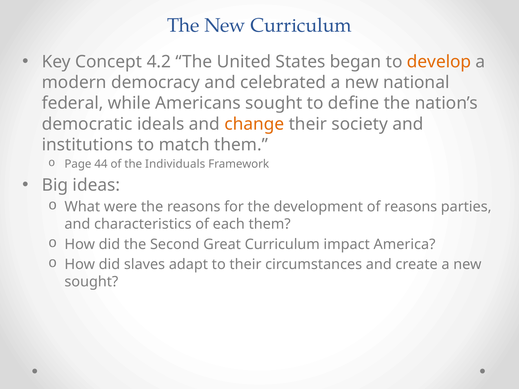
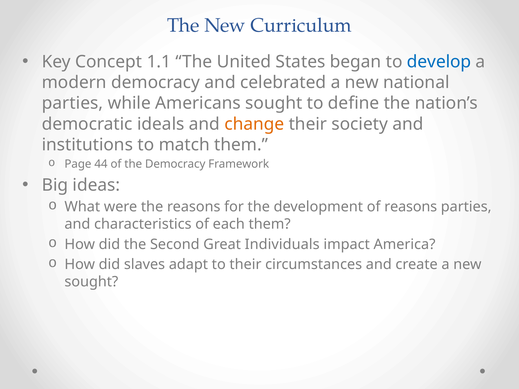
4.2: 4.2 -> 1.1 (159, 62)
develop colour: orange -> blue (439, 62)
federal: federal -> parties (73, 103)
the Individuals: Individuals -> Democracy (175, 164)
Great Curriculum: Curriculum -> Individuals (282, 244)
